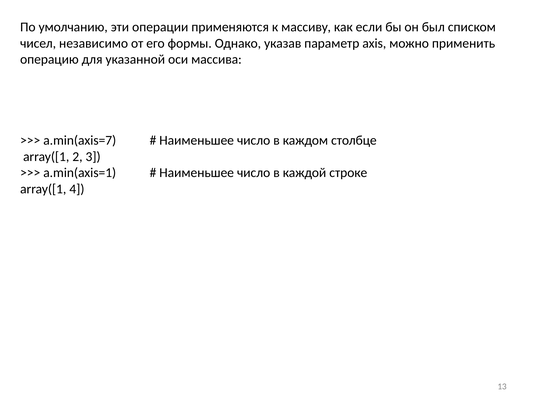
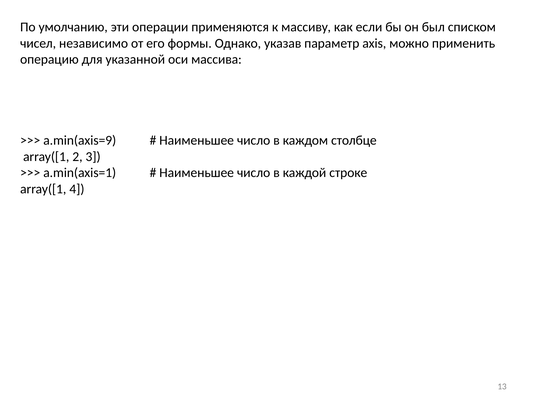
a.min(axis=7: a.min(axis=7 -> a.min(axis=9 (80, 140)
